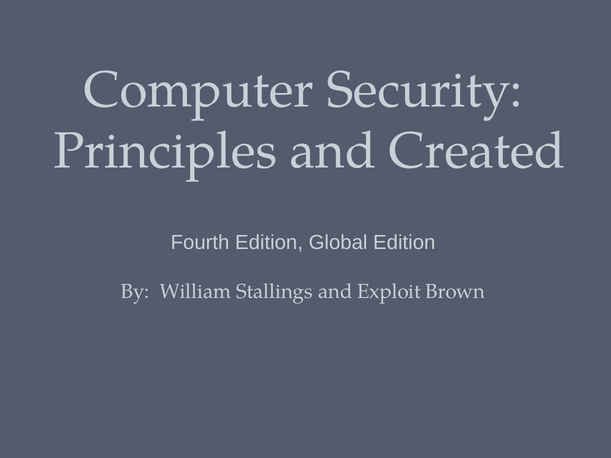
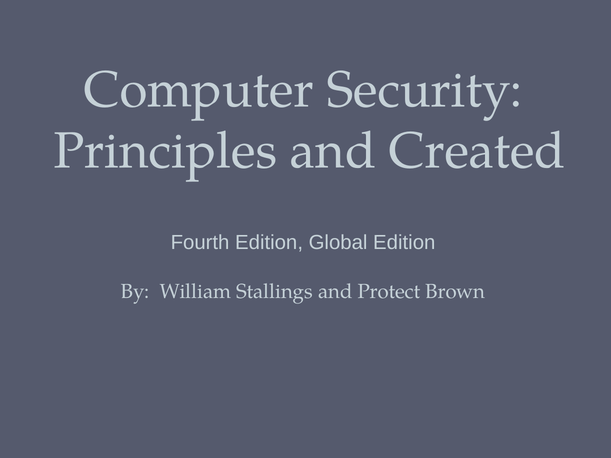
Exploit: Exploit -> Protect (389, 292)
